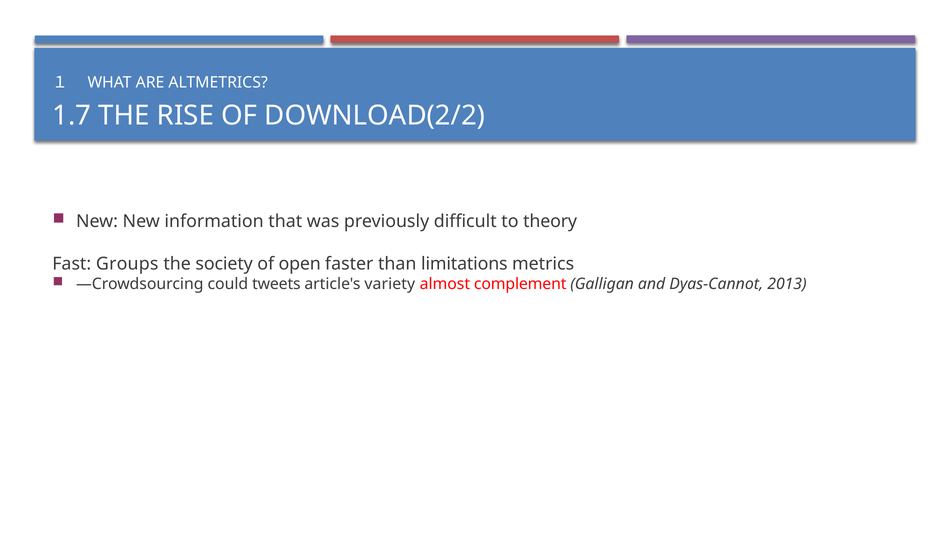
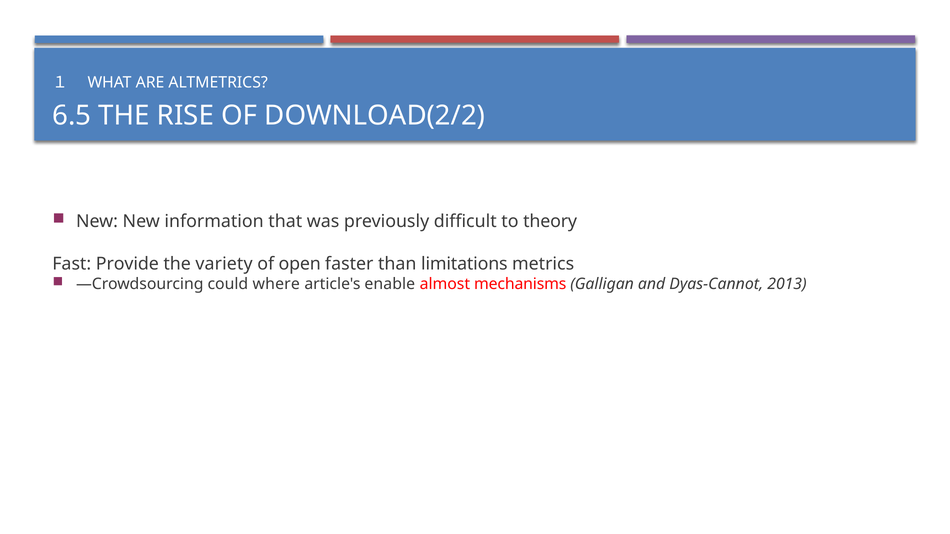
1.7: 1.7 -> 6.5 (72, 115)
Groups: Groups -> Provide (127, 264)
society: society -> variety (224, 264)
tweets: tweets -> where (276, 284)
variety: variety -> enable (390, 284)
complement: complement -> mechanisms (520, 284)
